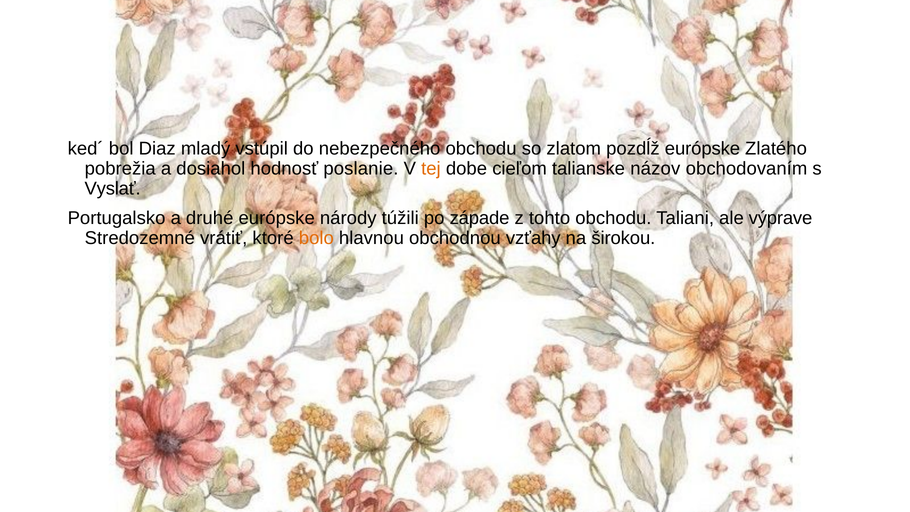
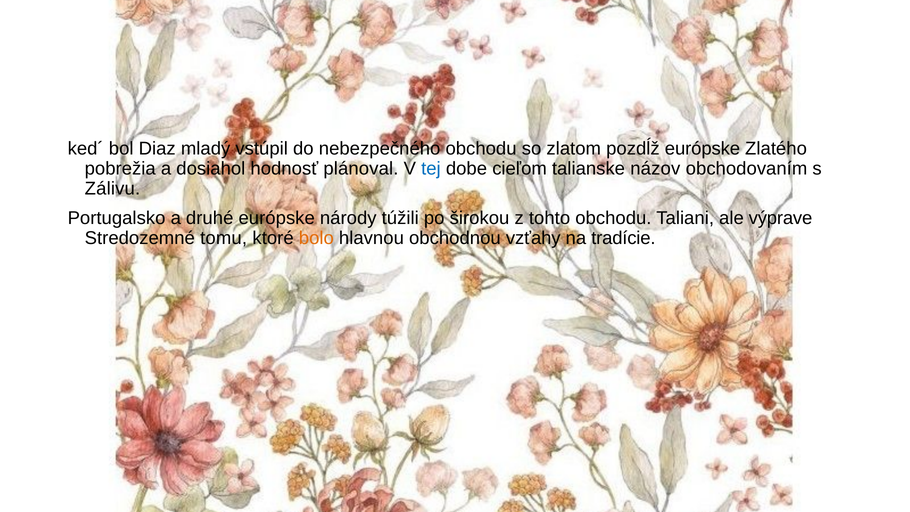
poslanie: poslanie -> plánoval (361, 169)
tej colour: orange -> blue (431, 169)
Vyslať: Vyslať -> Zálivu (112, 189)
západe: západe -> širokou (479, 218)
vrátiť: vrátiť -> tomu (224, 238)
širokou: širokou -> tradície (623, 238)
